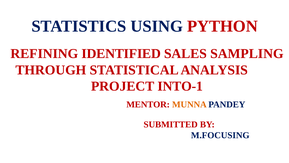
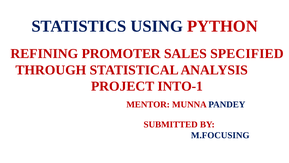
IDENTIFIED: IDENTIFIED -> PROMOTER (121, 53)
SAMPLING: SAMPLING -> SPECIFIED (247, 53)
MUNNA colour: orange -> red (189, 104)
